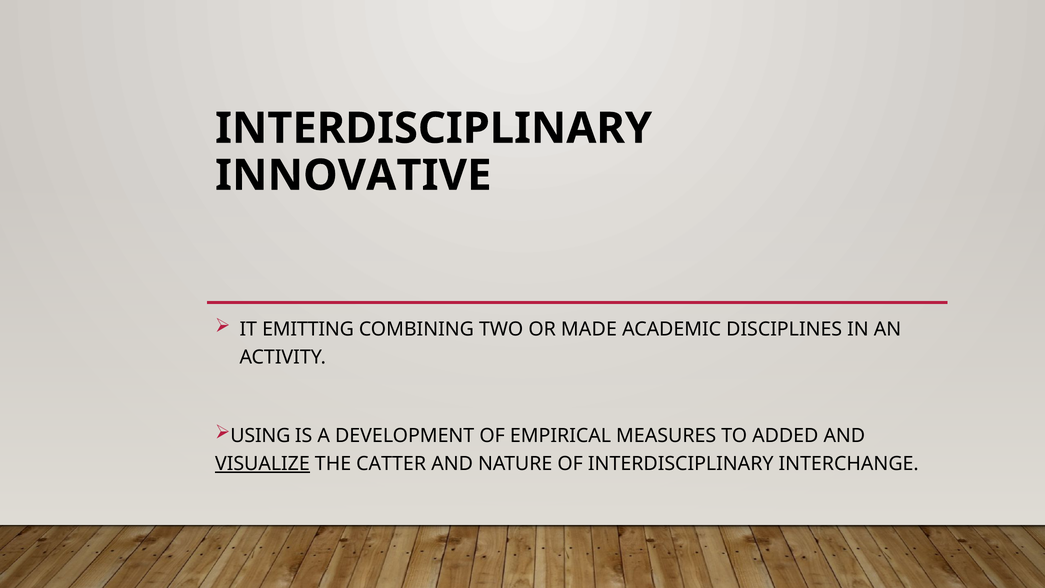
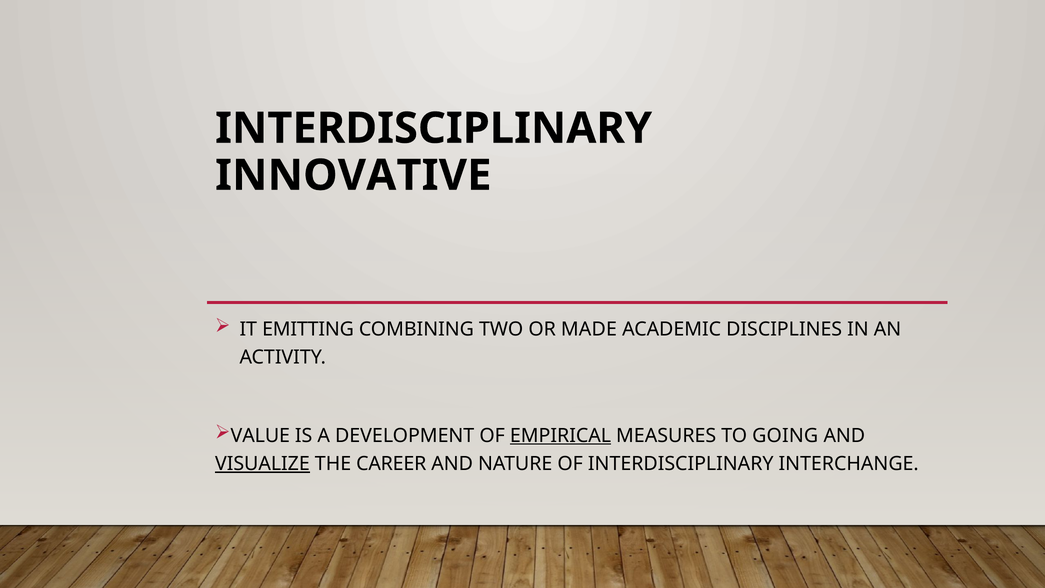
USING: USING -> VALUE (260, 435)
EMPIRICAL underline: none -> present (561, 435)
ADDED: ADDED -> GOING (785, 435)
CATTER: CATTER -> CAREER (391, 464)
